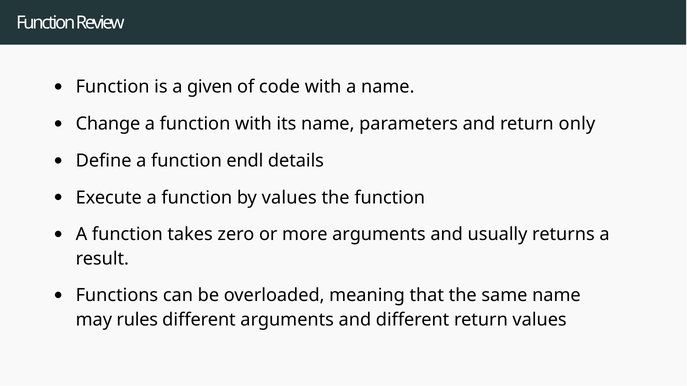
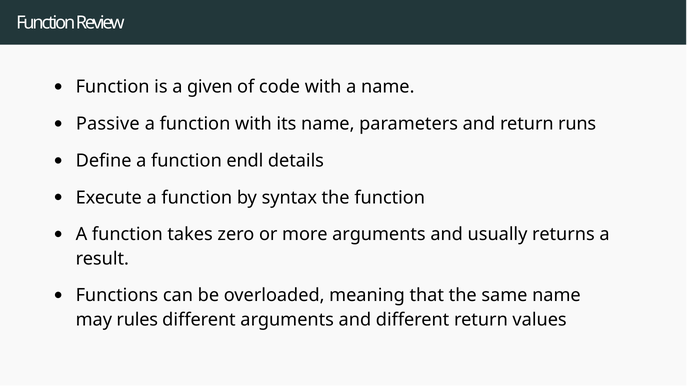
Change: Change -> Passive (108, 124)
only: only -> runs (577, 124)
by values: values -> syntax (289, 198)
